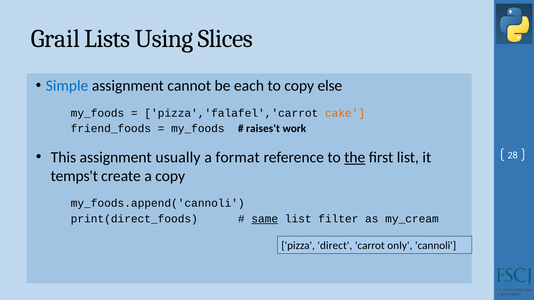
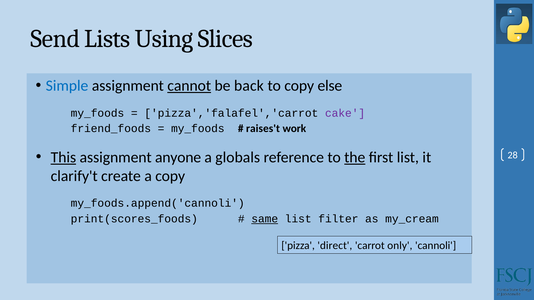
Grail: Grail -> Send (55, 39)
cannot underline: none -> present (189, 86)
each: each -> back (249, 86)
cake colour: orange -> purple (345, 113)
This underline: none -> present (63, 158)
usually: usually -> anyone (178, 158)
format: format -> globals (238, 158)
temps't: temps't -> clarify't (74, 176)
print(direct_foods: print(direct_foods -> print(scores_foods (134, 219)
